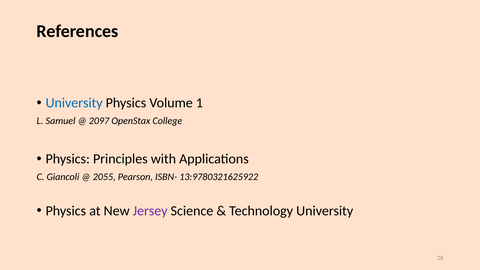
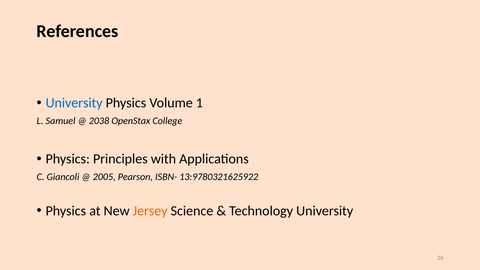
2097: 2097 -> 2038 (99, 121)
2055: 2055 -> 2005 (104, 177)
Jersey colour: purple -> orange (150, 211)
